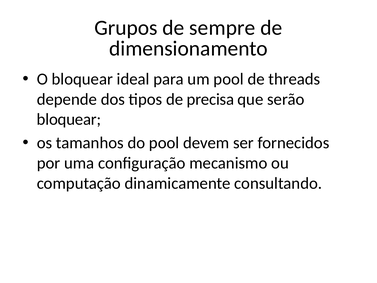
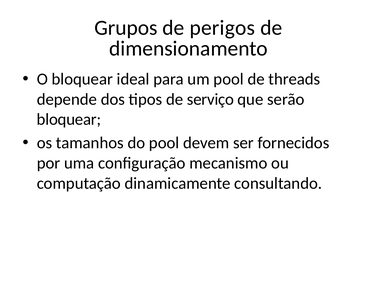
sempre: sempre -> perigos (222, 28)
precisa: precisa -> serviço (210, 99)
